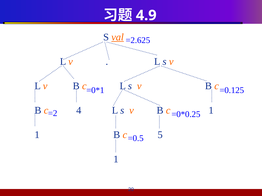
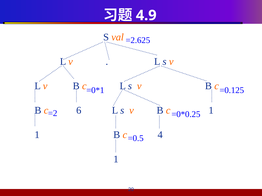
val underline: present -> none (118, 37)
4: 4 -> 6 (79, 111)
5: 5 -> 4 (160, 135)
